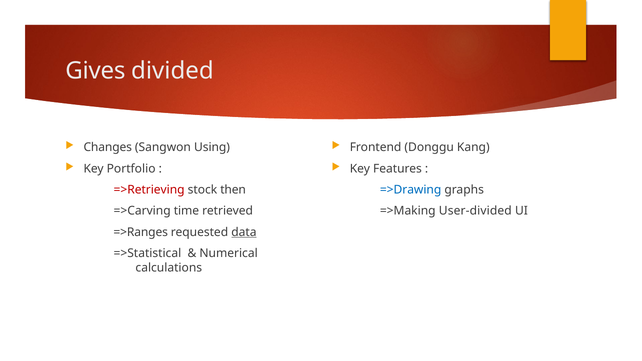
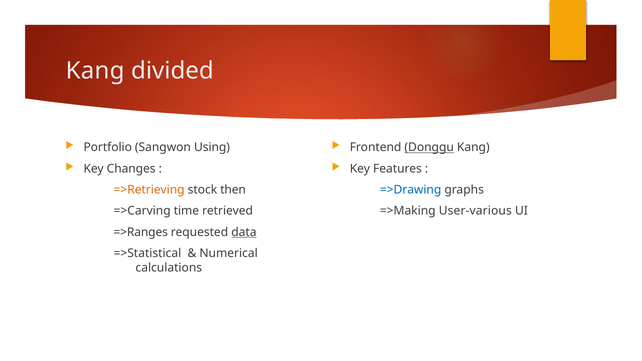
Gives: Gives -> Kang (95, 71)
Changes: Changes -> Portfolio (108, 148)
Donggu underline: none -> present (429, 148)
Portfolio: Portfolio -> Changes (131, 169)
=>Retrieving colour: red -> orange (149, 190)
User-divided: User-divided -> User-various (475, 211)
